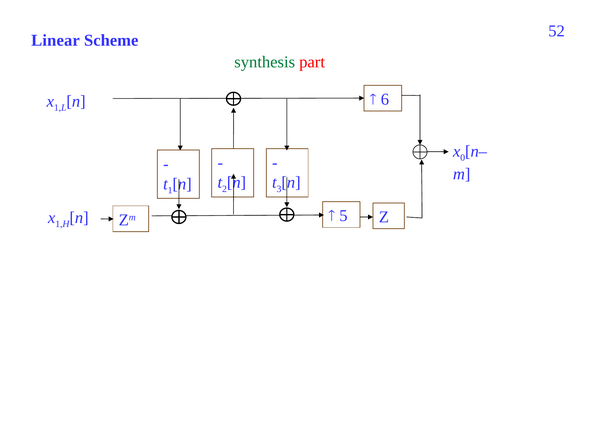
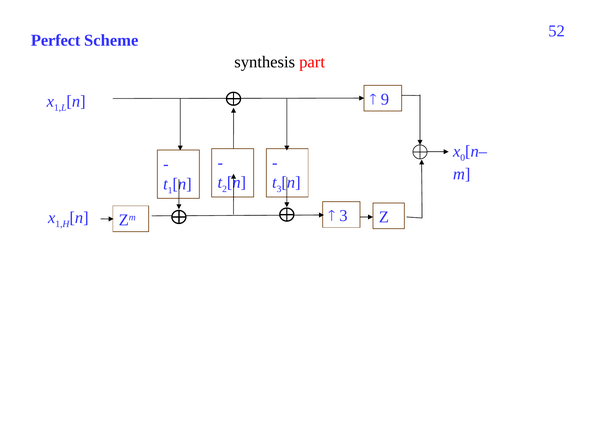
Linear: Linear -> Perfect (56, 40)
synthesis colour: green -> black (265, 62)
6: 6 -> 9 (385, 99)
5: 5 -> 3 (343, 216)
